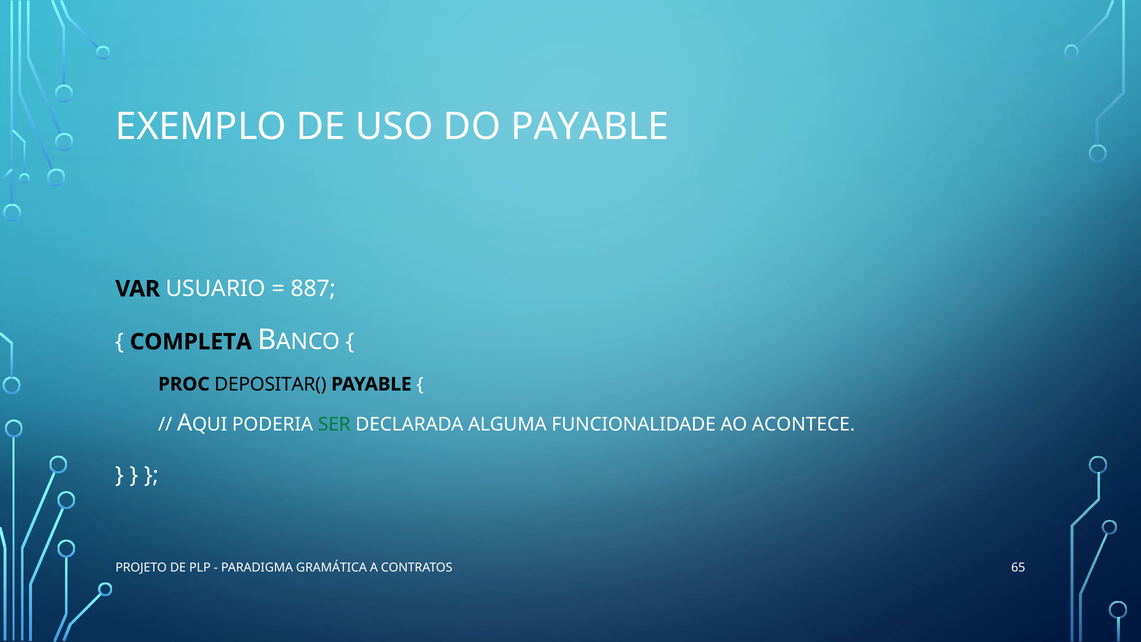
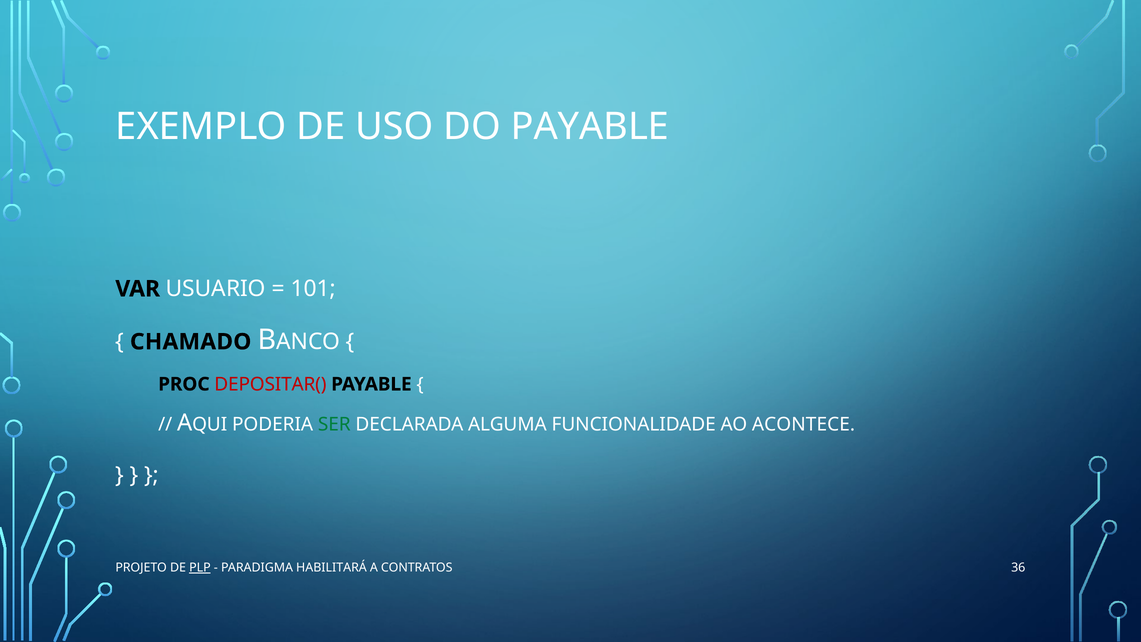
887: 887 -> 101 (313, 289)
COMPLETA: COMPLETA -> CHAMADO (191, 342)
DEPOSITAR( colour: black -> red (270, 384)
PLP underline: none -> present (200, 568)
GRAMÁTICA: GRAMÁTICA -> HABILITARÁ (331, 568)
65: 65 -> 36 (1018, 568)
